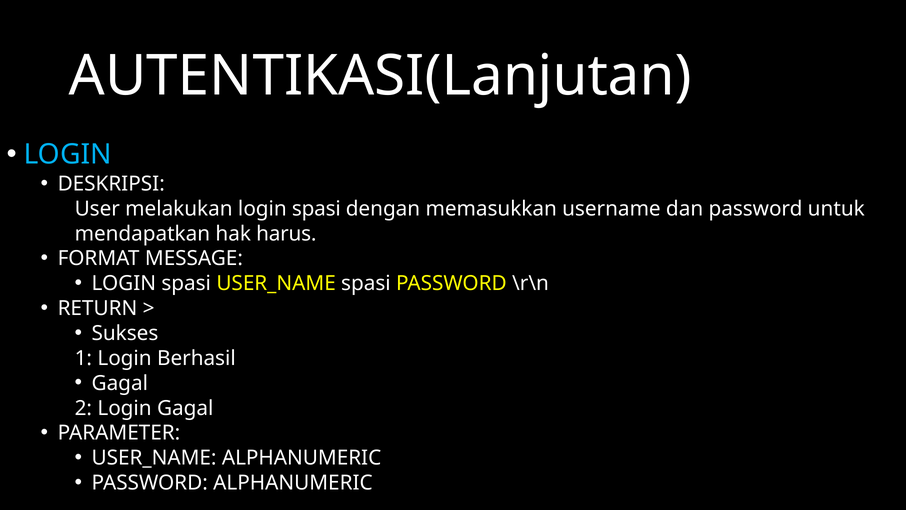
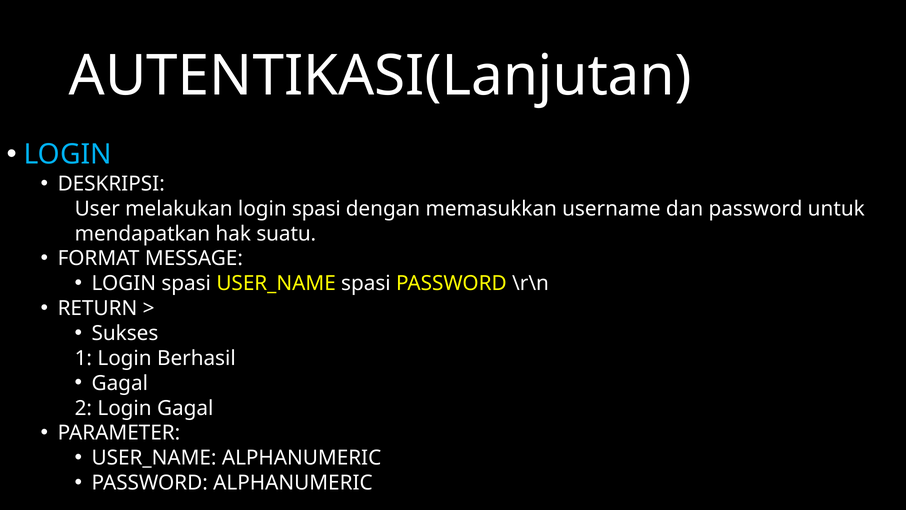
harus: harus -> suatu (286, 234)
